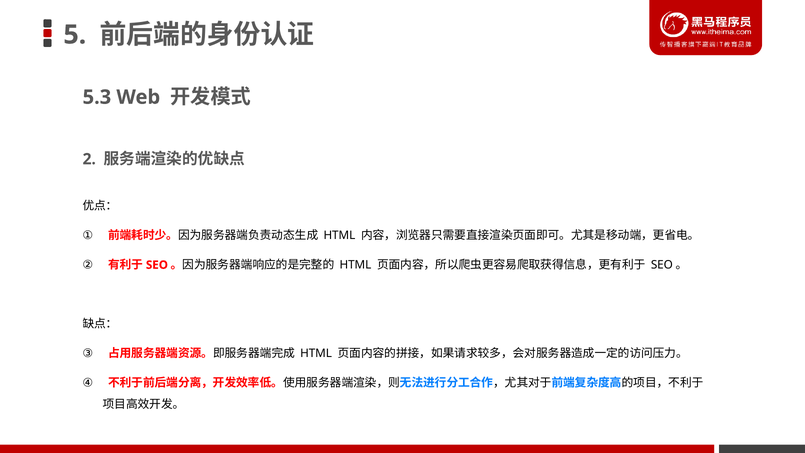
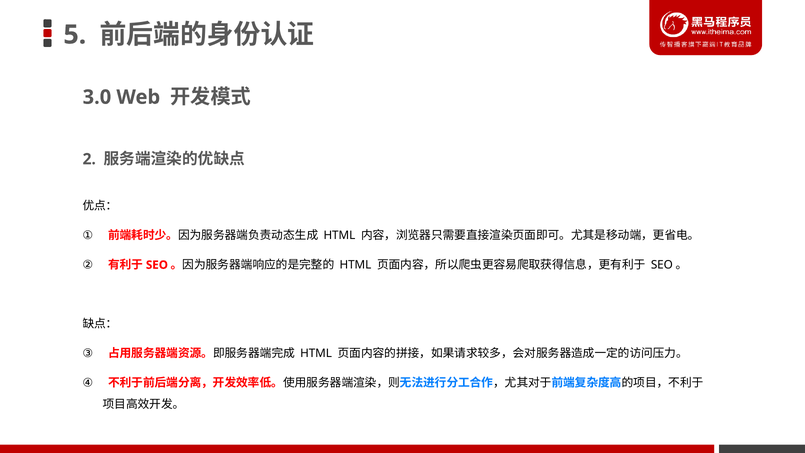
5.3: 5.3 -> 3.0 (97, 97)
